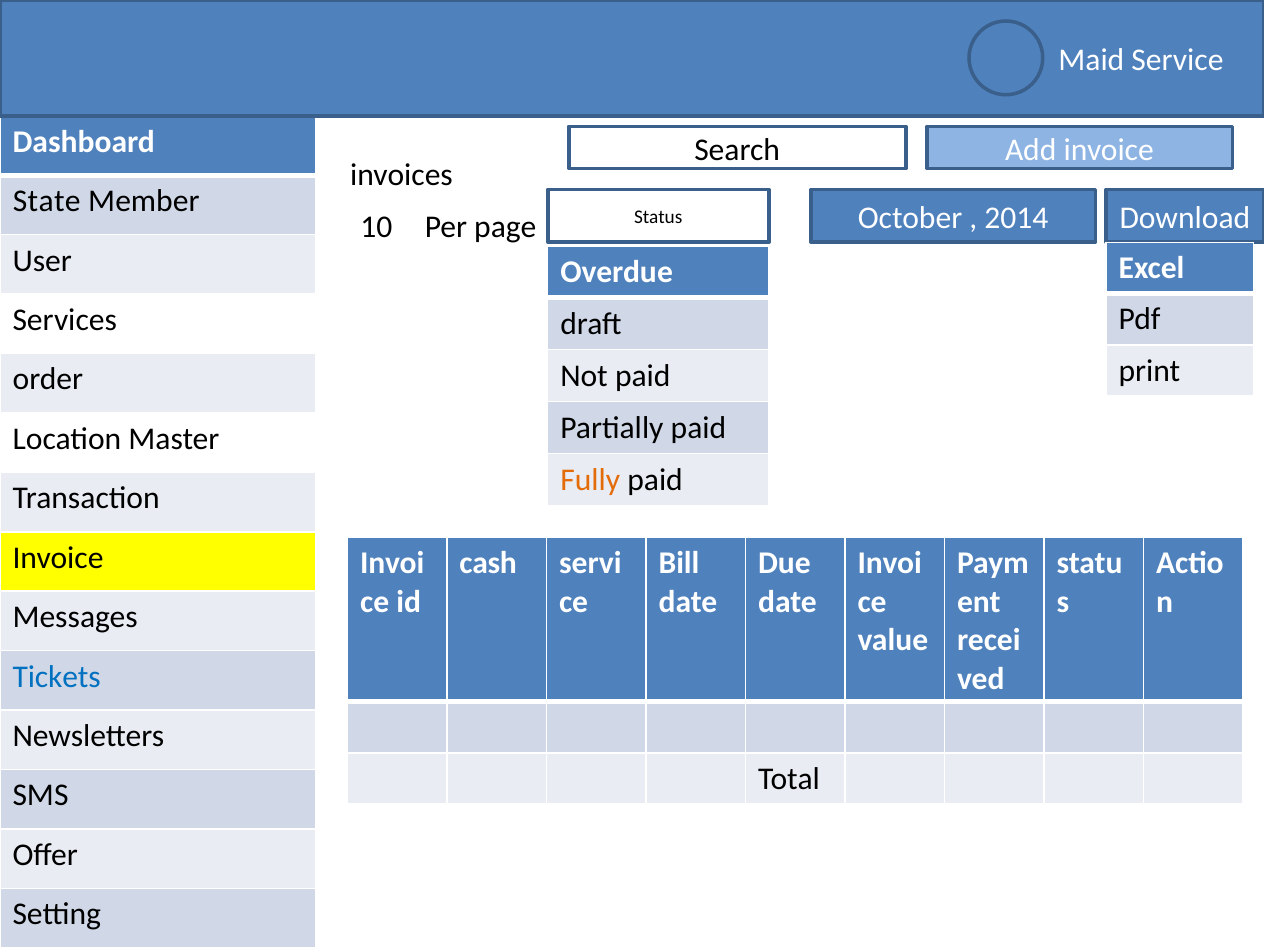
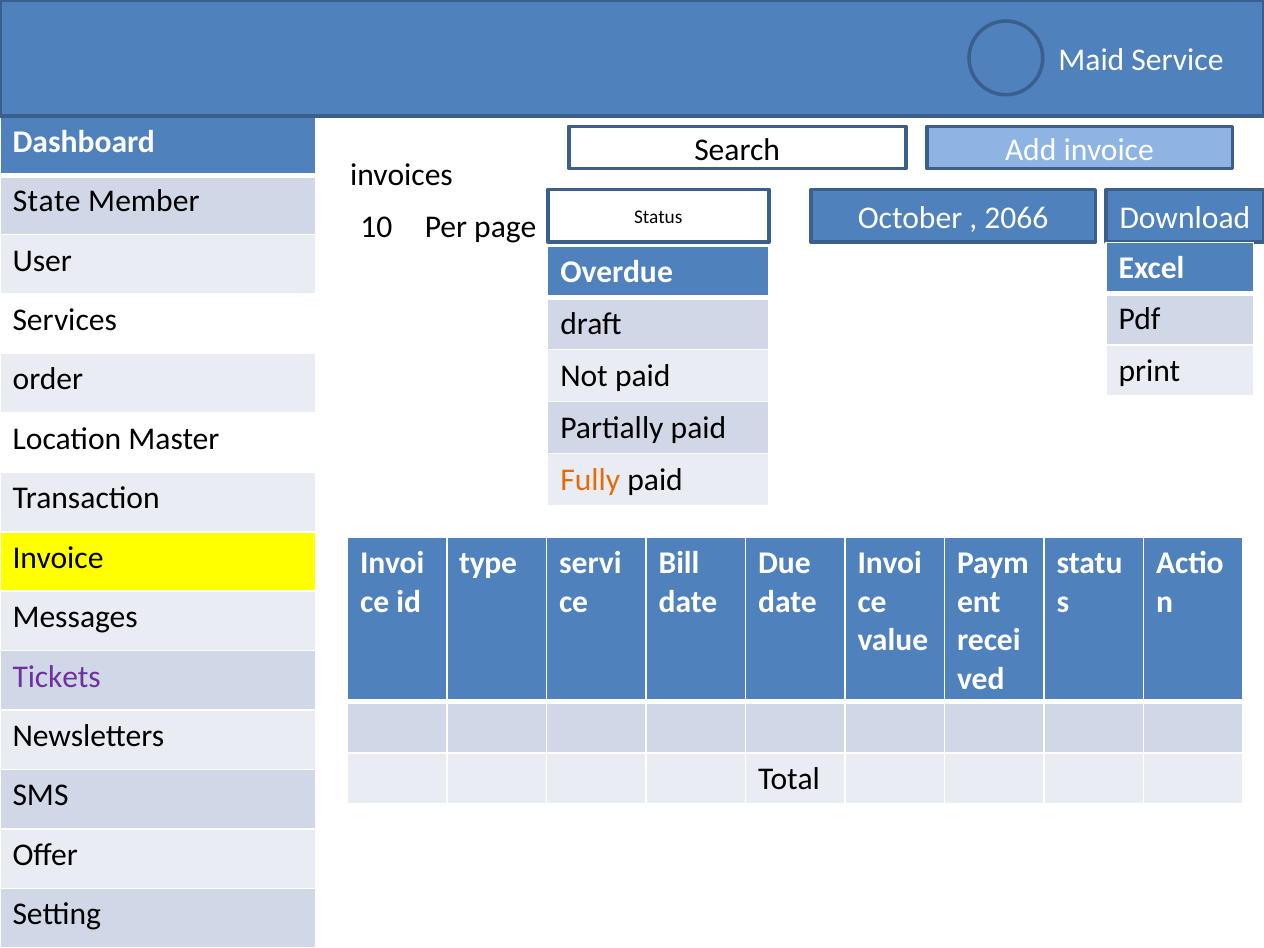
2014: 2014 -> 2066 (1016, 218)
cash: cash -> type (488, 563)
Tickets colour: blue -> purple (57, 677)
